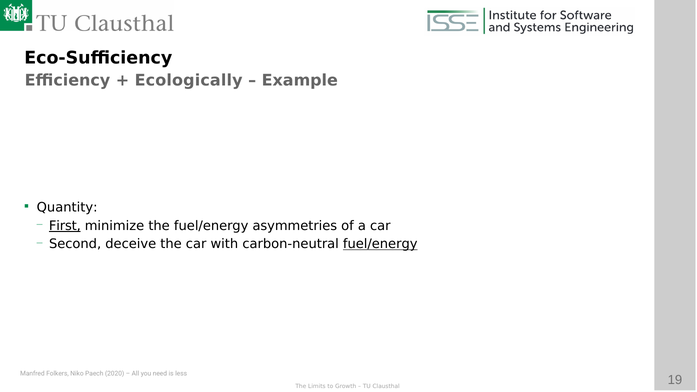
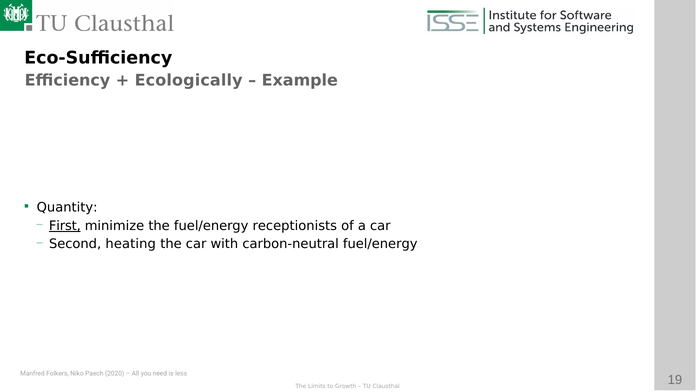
asymmetries: asymmetries -> receptionists (295, 226)
deceive: deceive -> heating (131, 244)
fuel/energy underline: present -> none (380, 244)
